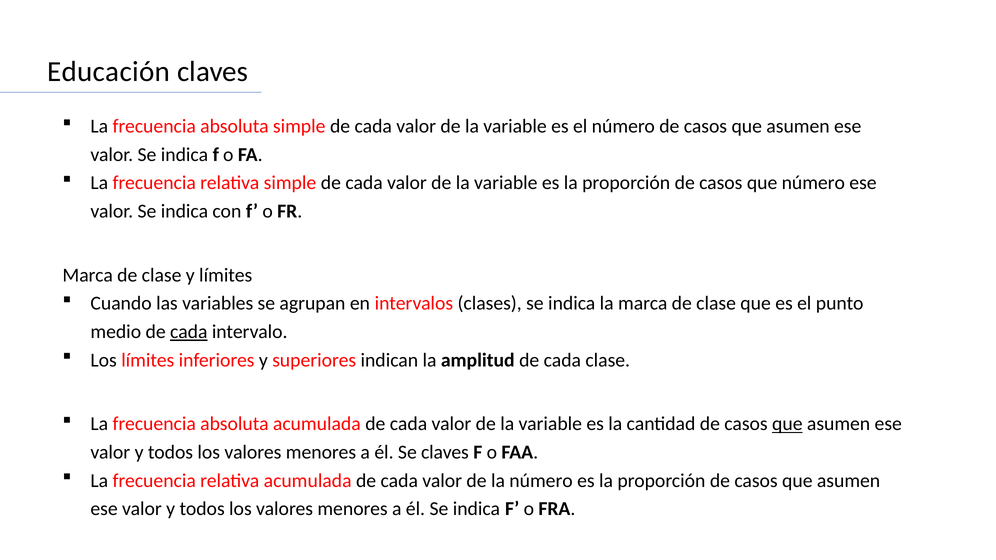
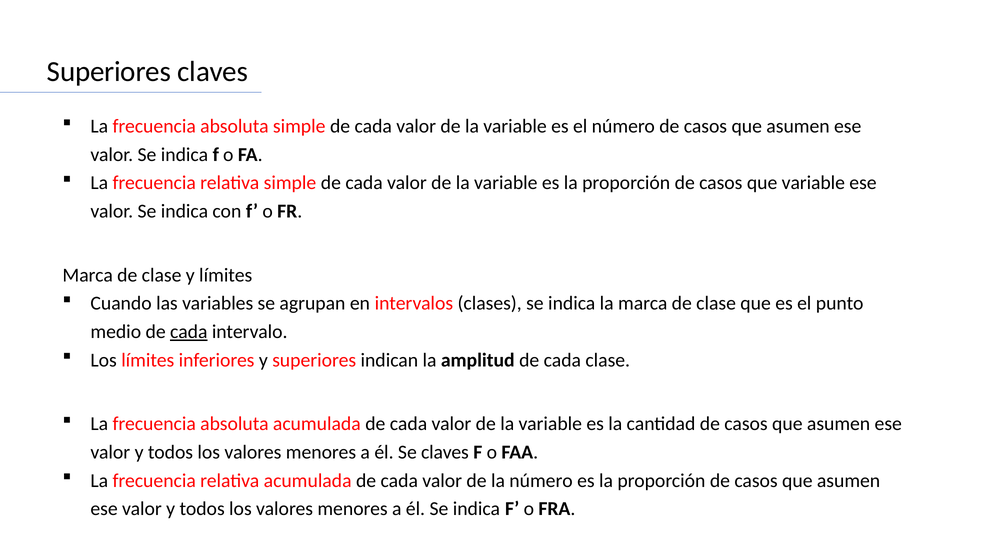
Educación: Educación -> Superiores (109, 72)
que número: número -> variable (813, 183)
que underline: present -> none (787, 424)
